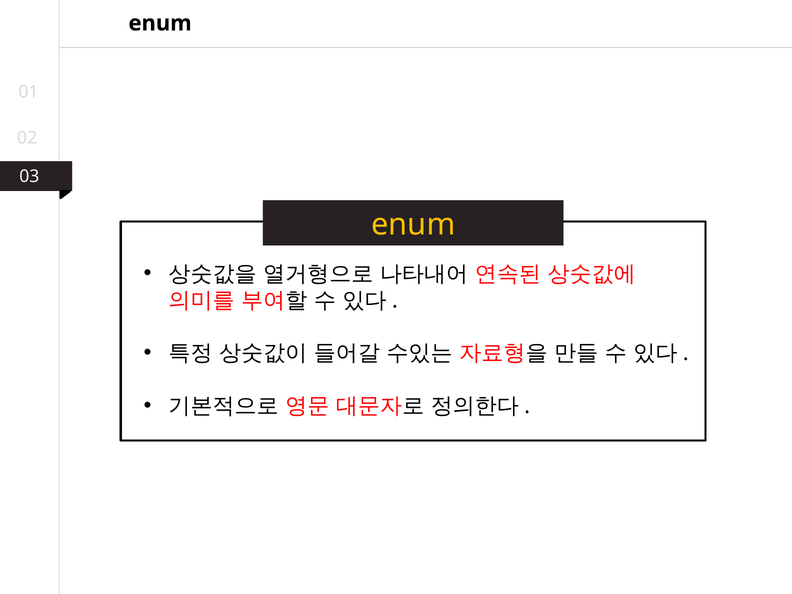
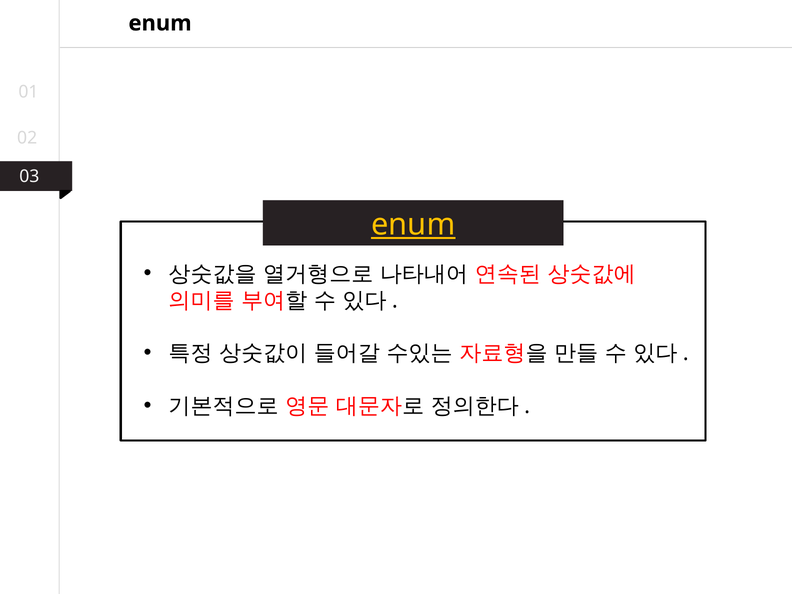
enum underline: none -> present (413, 225)
